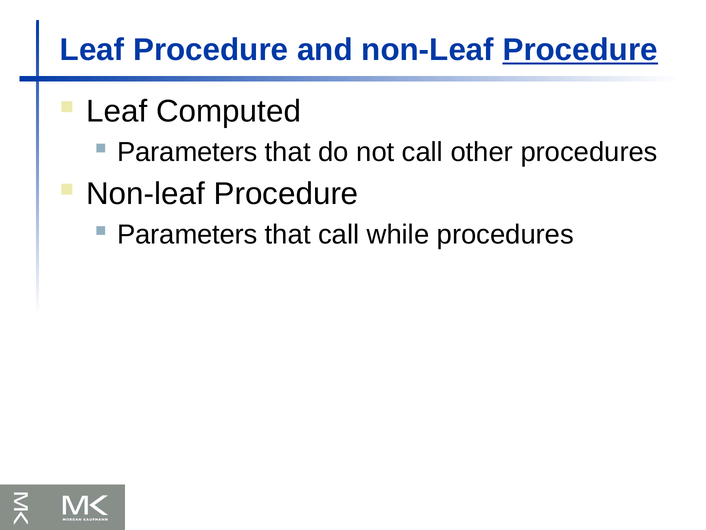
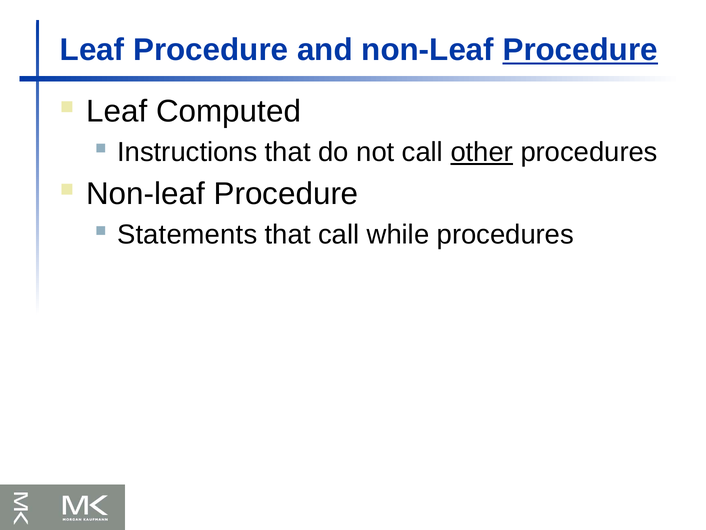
Parameters: Parameters -> Instructions (187, 152)
other underline: none -> present (482, 152)
Parameters: Parameters -> Statements (187, 234)
